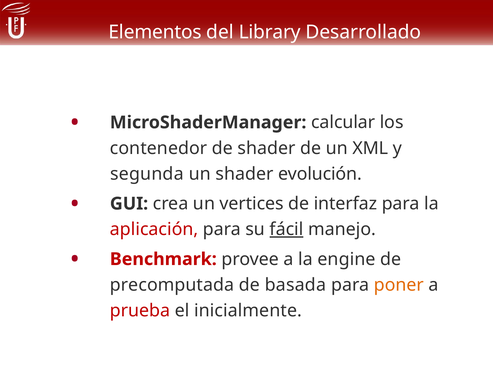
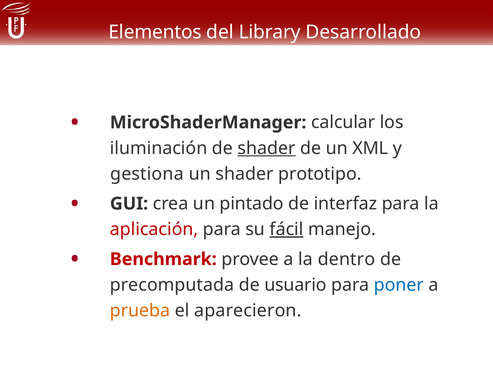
contenedor: contenedor -> iluminación (159, 148)
shader underline: none -> present (267, 148)
segunda: segunda -> gestiona (147, 174)
evolución: evolución -> prototipo (320, 174)
vertices: vertices -> pintado (252, 204)
engine: engine -> dentro (346, 259)
basada: basada -> usuario (296, 285)
poner colour: orange -> blue (399, 285)
prueba colour: red -> orange (140, 310)
inicialmente: inicialmente -> aparecieron (248, 310)
